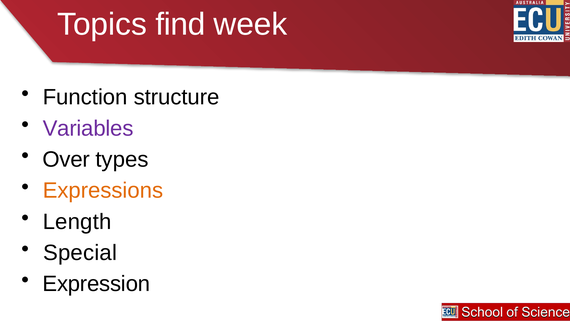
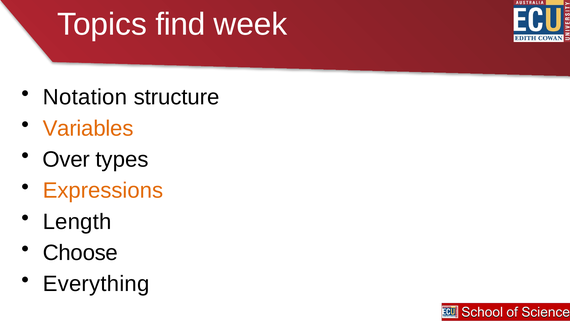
Function: Function -> Notation (85, 97)
Variables colour: purple -> orange (88, 128)
Special: Special -> Choose (80, 253)
Expression: Expression -> Everything (96, 284)
